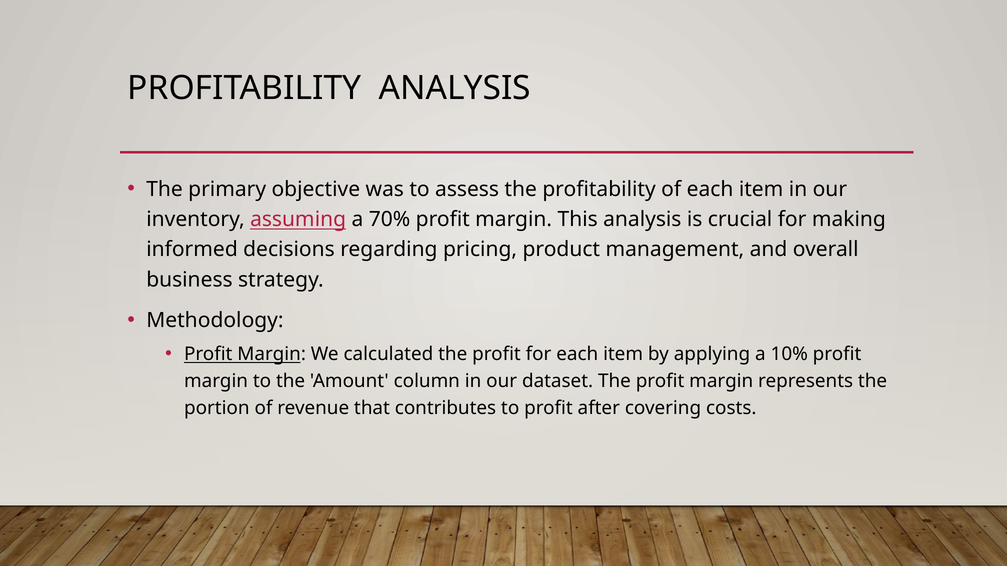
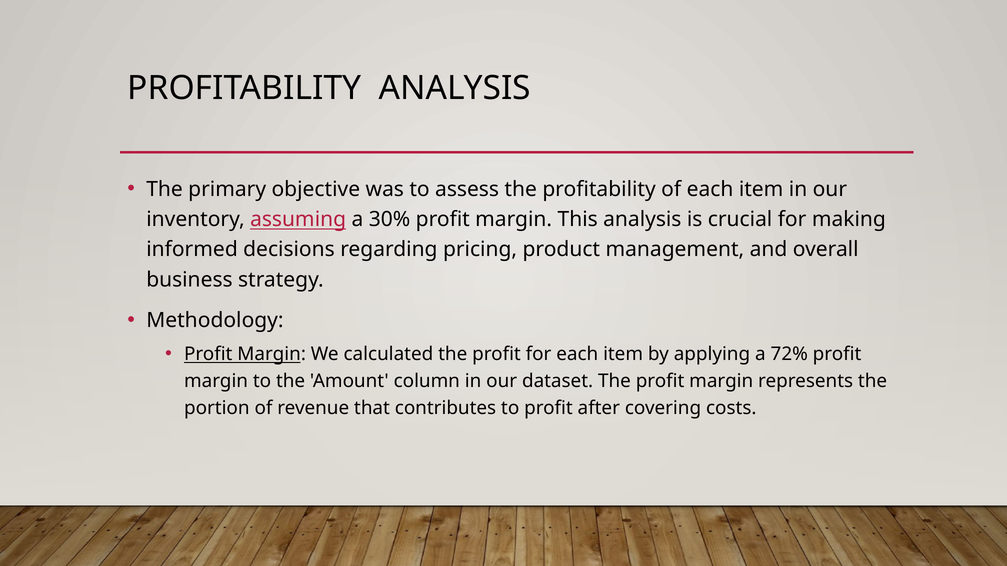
70%: 70% -> 30% (389, 220)
10%: 10% -> 72% (789, 354)
